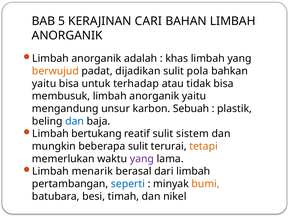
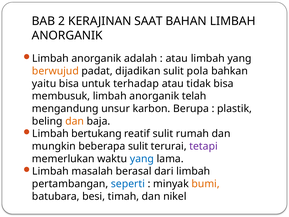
5: 5 -> 2 (62, 21)
CARI: CARI -> SAAT (149, 21)
khas: khas -> atau (177, 58)
anorganik yaitu: yaitu -> telah (194, 96)
Sebuah: Sebuah -> Berupa (191, 109)
dan colour: blue -> orange (75, 121)
sistem: sistem -> rumah (192, 134)
tetapi colour: orange -> purple (204, 146)
yang colour: purple -> blue (142, 159)
menarik: menarik -> masalah (92, 171)
